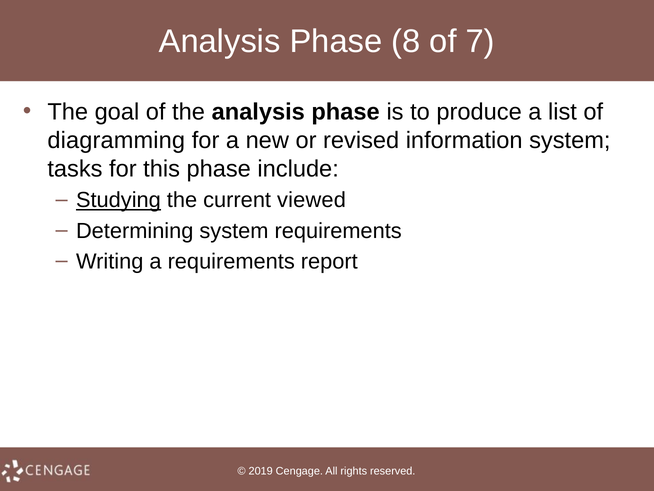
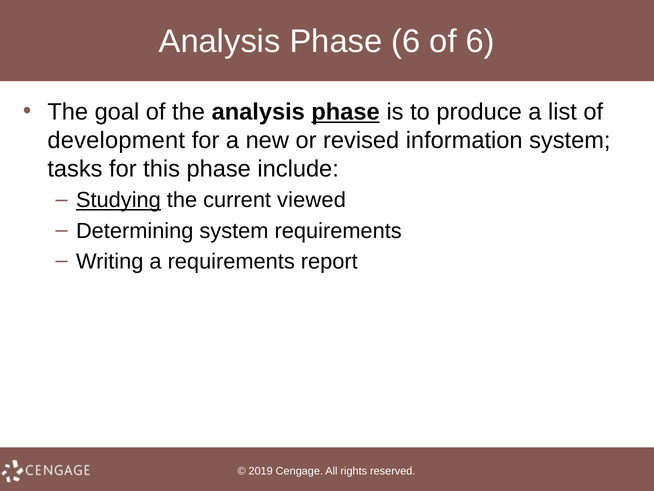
Phase 8: 8 -> 6 (406, 41)
of 7: 7 -> 6 (480, 41)
phase underline: none -> present (346, 112)
diagramming: diagramming -> development (116, 140)
